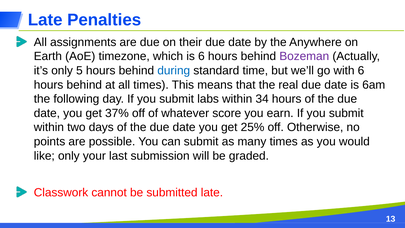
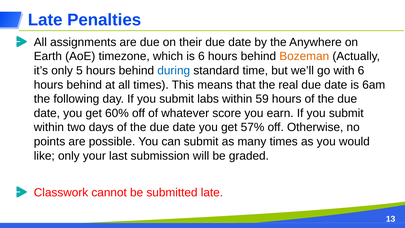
Bozeman colour: purple -> orange (304, 56)
34: 34 -> 59 (262, 99)
37%: 37% -> 60% (117, 113)
25%: 25% -> 57% (253, 127)
